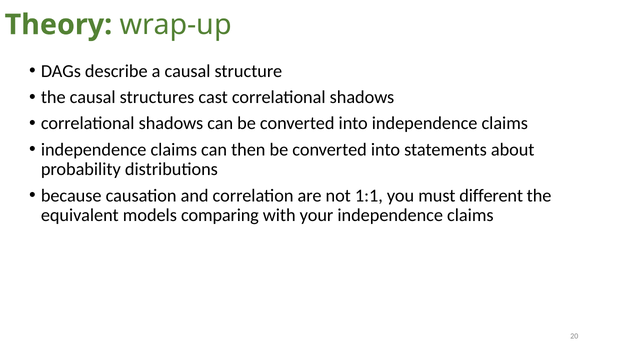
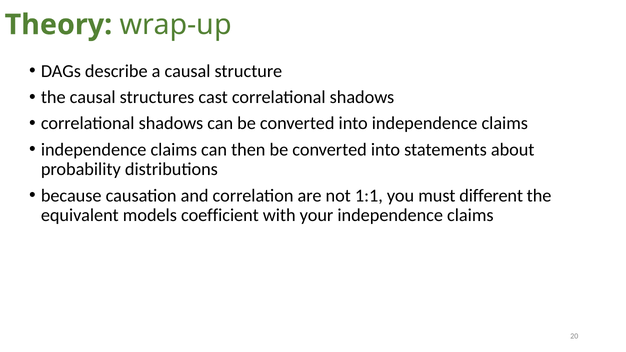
comparing: comparing -> coefficient (220, 215)
